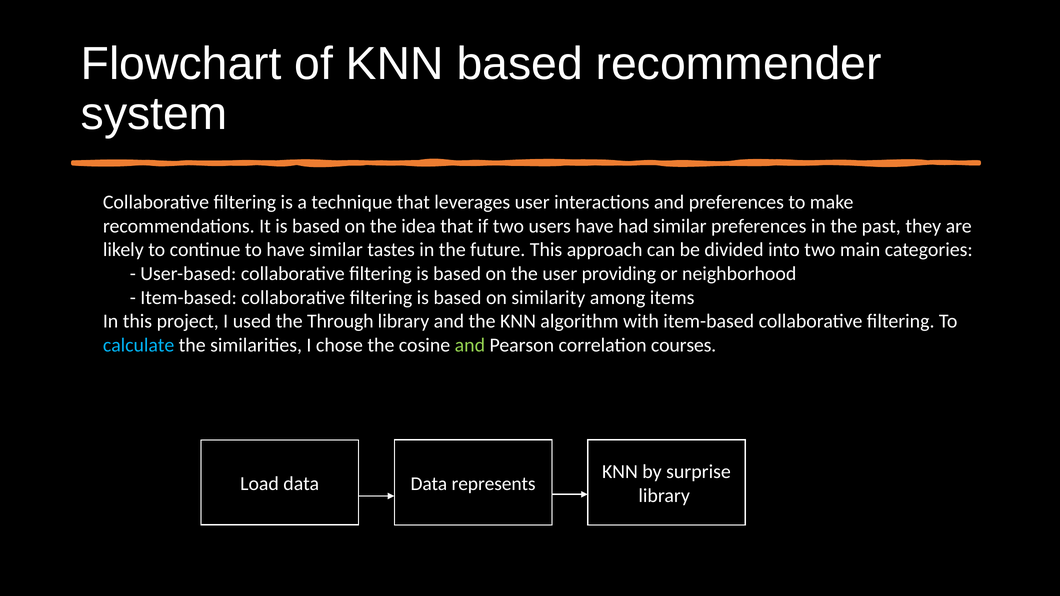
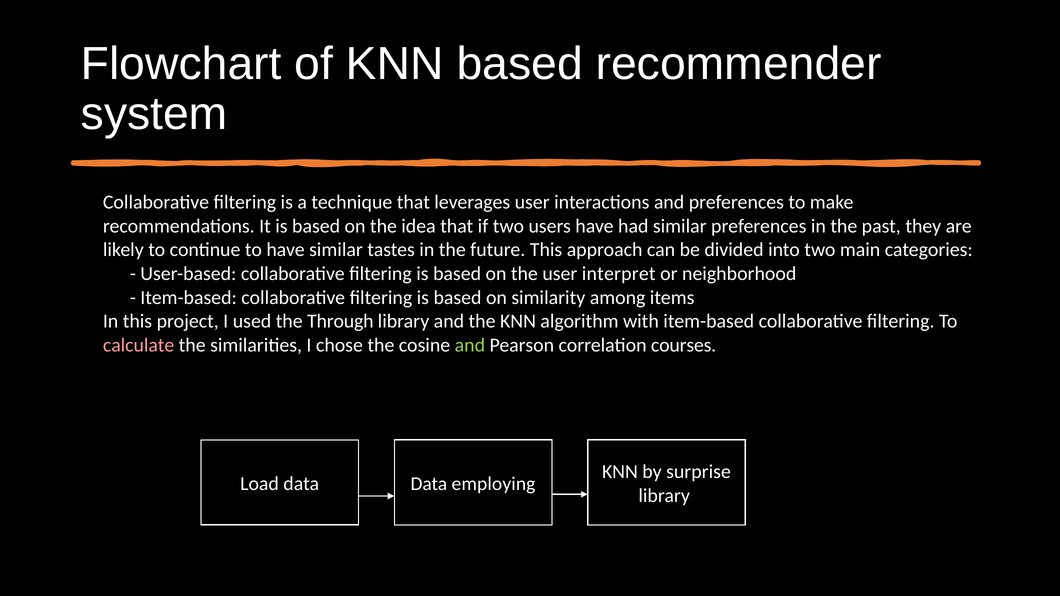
providing: providing -> interpret (619, 274)
calculate colour: light blue -> pink (139, 345)
represents: represents -> employing (494, 484)
